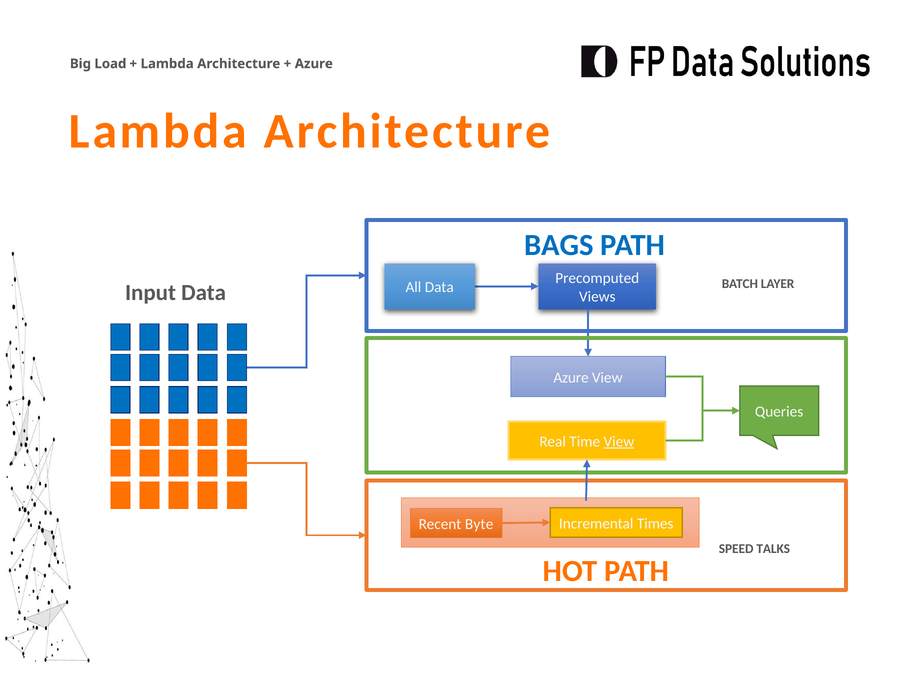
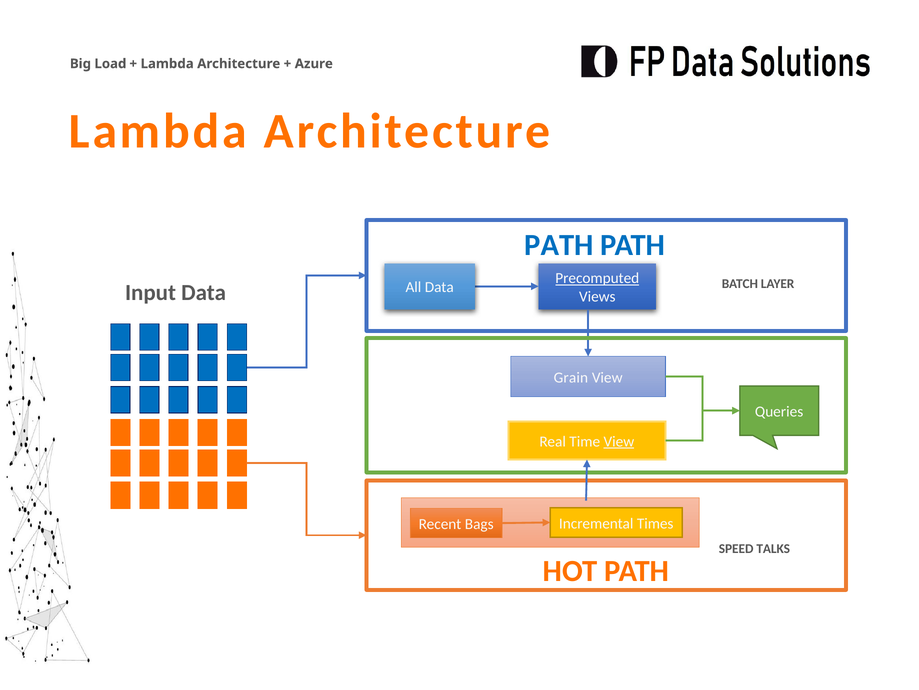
BAGS: BAGS -> PATH (559, 245)
Precomputed underline: none -> present (597, 278)
Azure: Azure -> Grain (571, 377)
Byte: Byte -> Bags (479, 524)
